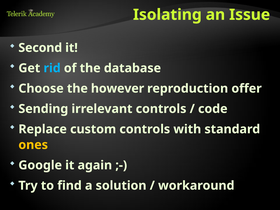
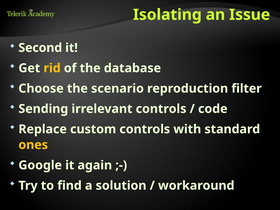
rid colour: light blue -> yellow (52, 68)
however: however -> scenario (117, 88)
offer: offer -> filter (247, 88)
